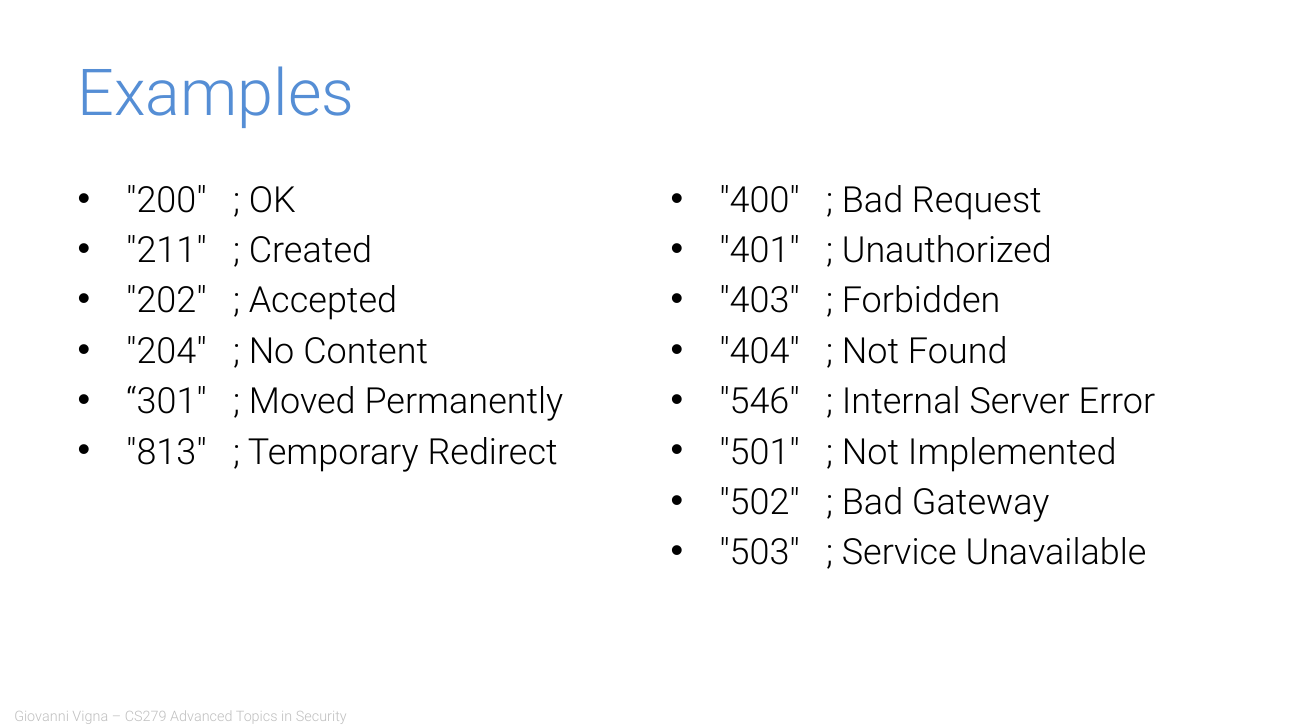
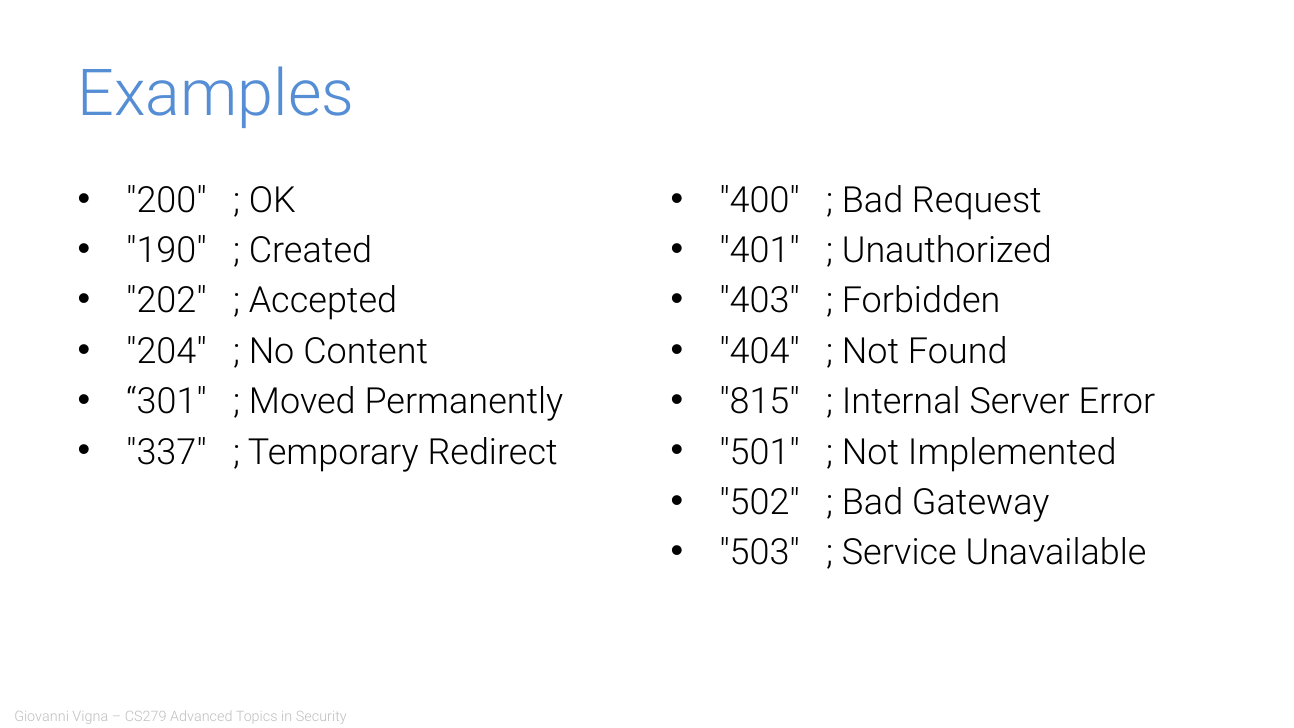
211: 211 -> 190 (166, 251)
546: 546 -> 815 (760, 402)
813: 813 -> 337 (166, 452)
